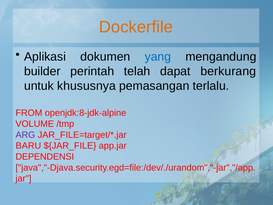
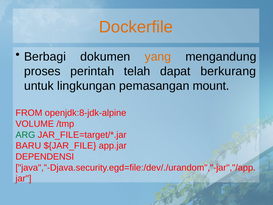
Aplikasi: Aplikasi -> Berbagi (45, 57)
yang colour: blue -> orange (158, 57)
builder: builder -> proses (42, 71)
khususnya: khususnya -> lingkungan (86, 86)
terlalu: terlalu -> mount (211, 86)
ARG colour: purple -> green (25, 135)
